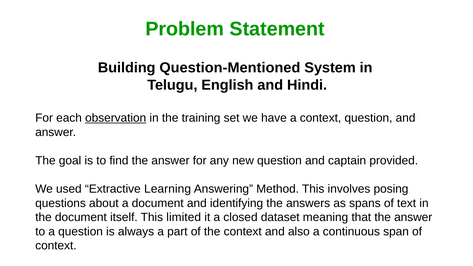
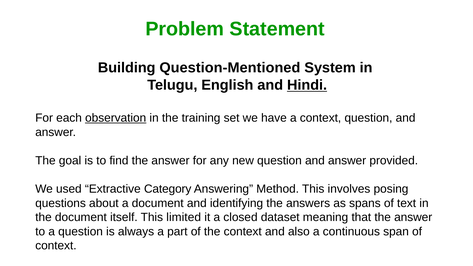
Hindi underline: none -> present (307, 85)
new question and captain: captain -> answer (347, 161)
Learning: Learning -> Category (168, 189)
